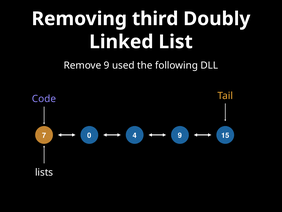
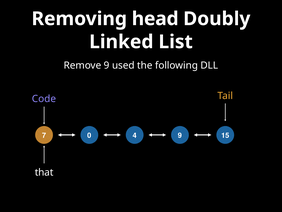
third: third -> head (155, 19)
lists: lists -> that (44, 172)
